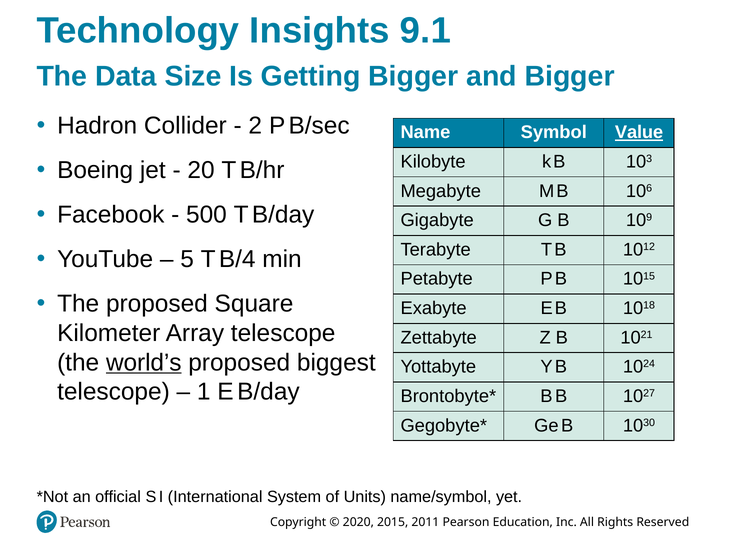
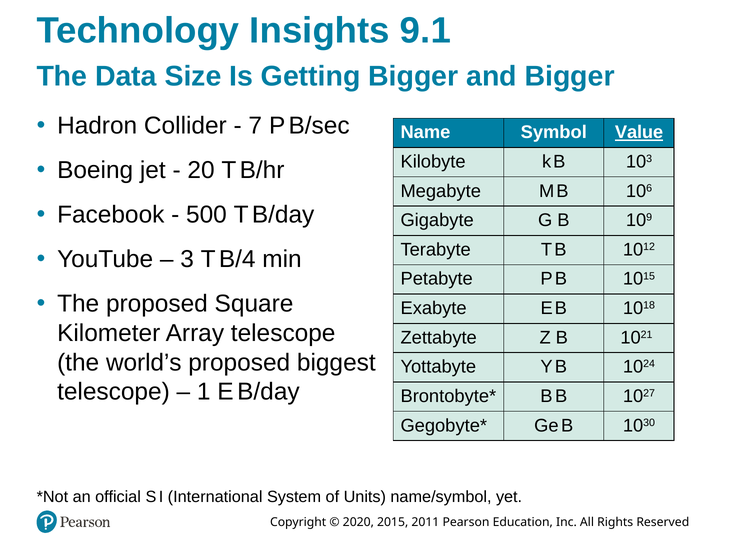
2: 2 -> 7 (255, 126)
5: 5 -> 3 (187, 260)
world’s underline: present -> none (144, 363)
